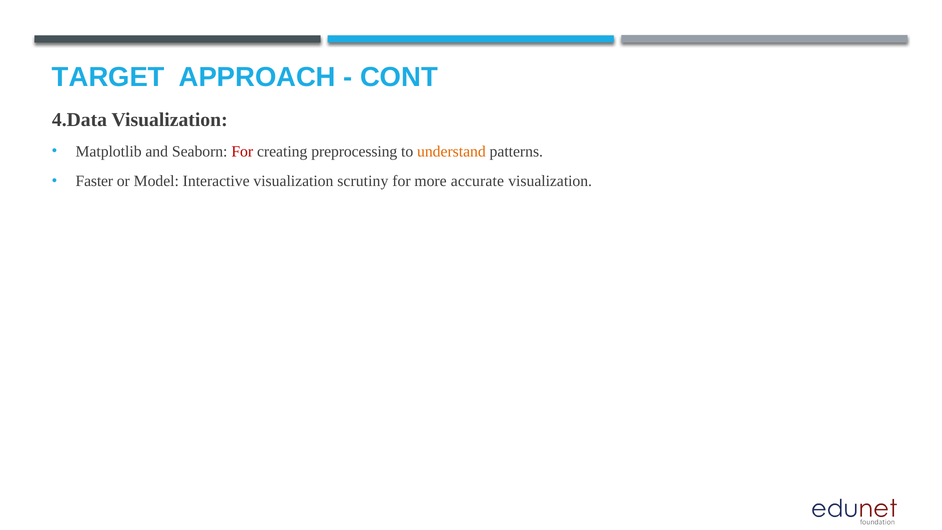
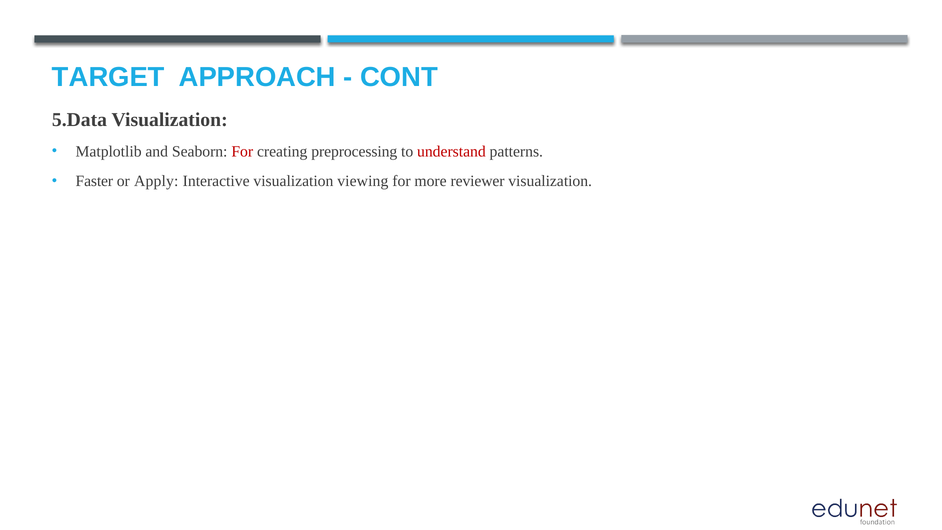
4.Data: 4.Data -> 5.Data (79, 120)
understand colour: orange -> red (451, 151)
Model: Model -> Apply (156, 181)
scrutiny: scrutiny -> viewing (363, 181)
accurate: accurate -> reviewer (478, 181)
